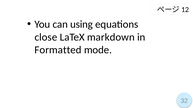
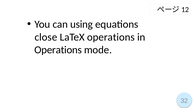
LaTeX markdown: markdown -> operations (111, 37)
Formatted: Formatted -> Operations (58, 50)
